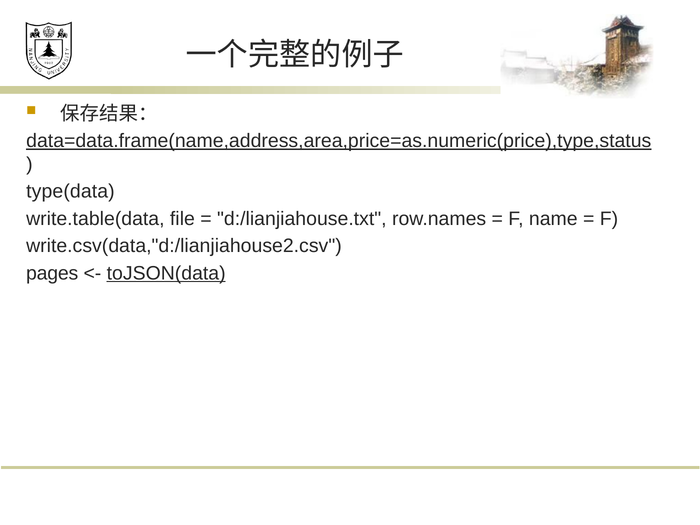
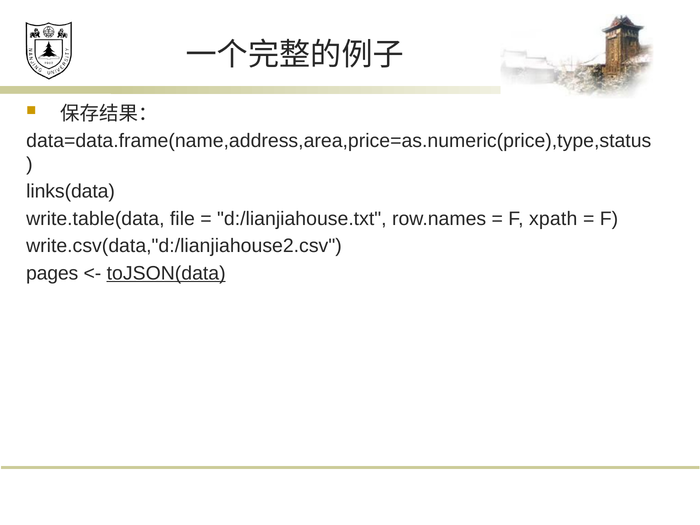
data=data.frame(name,address,area,price=as.numeric(price),type,status underline: present -> none (339, 141)
type(data: type(data -> links(data (71, 191)
name: name -> xpath (553, 219)
